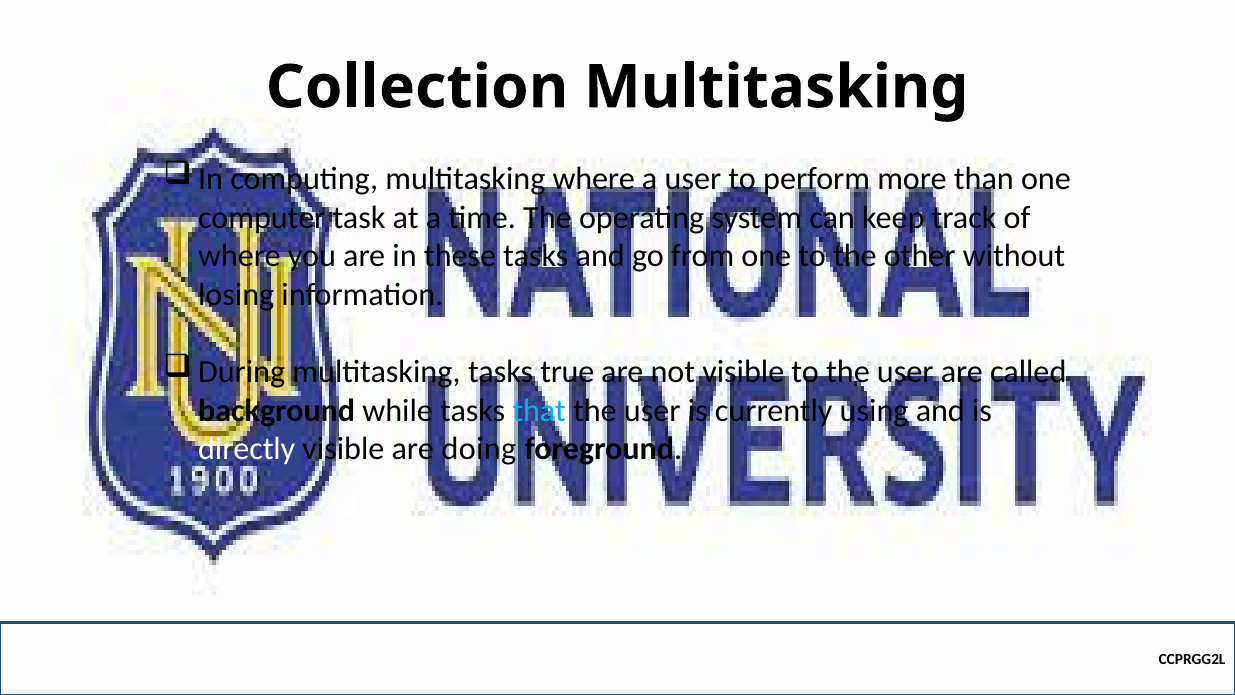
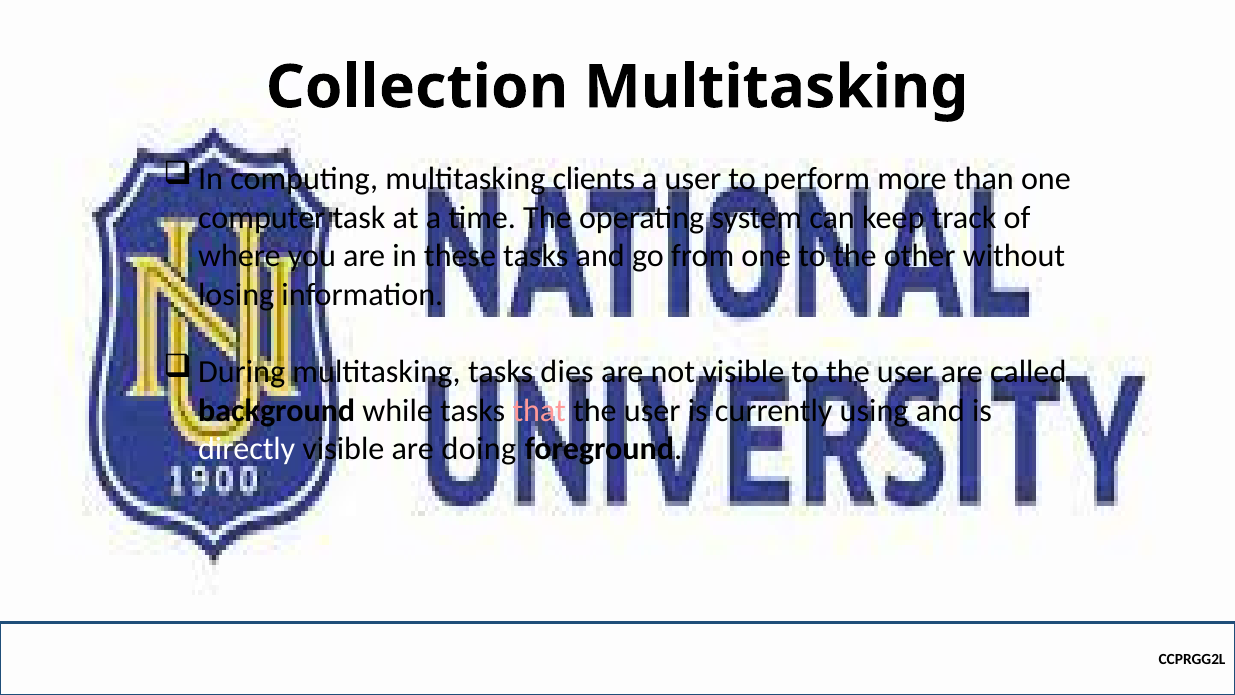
multitasking where: where -> clients (594, 179)
true: true -> dies (567, 372)
that colour: light blue -> pink (539, 410)
